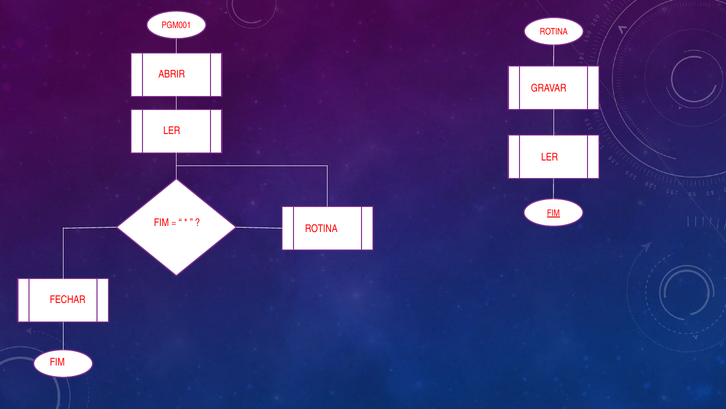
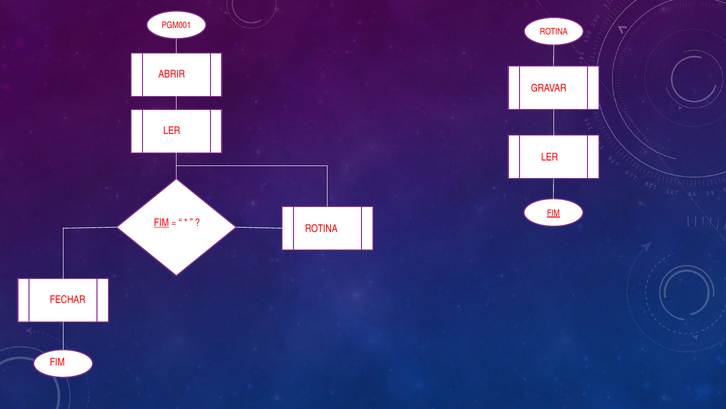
FIM underline: none -> present (161, 222)
